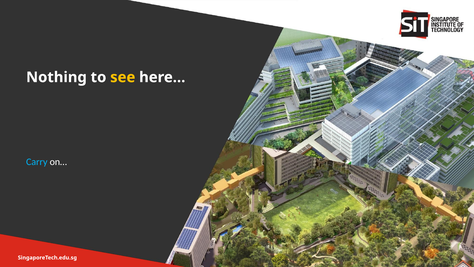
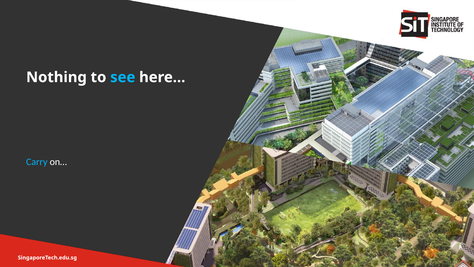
see colour: yellow -> light blue (123, 77)
